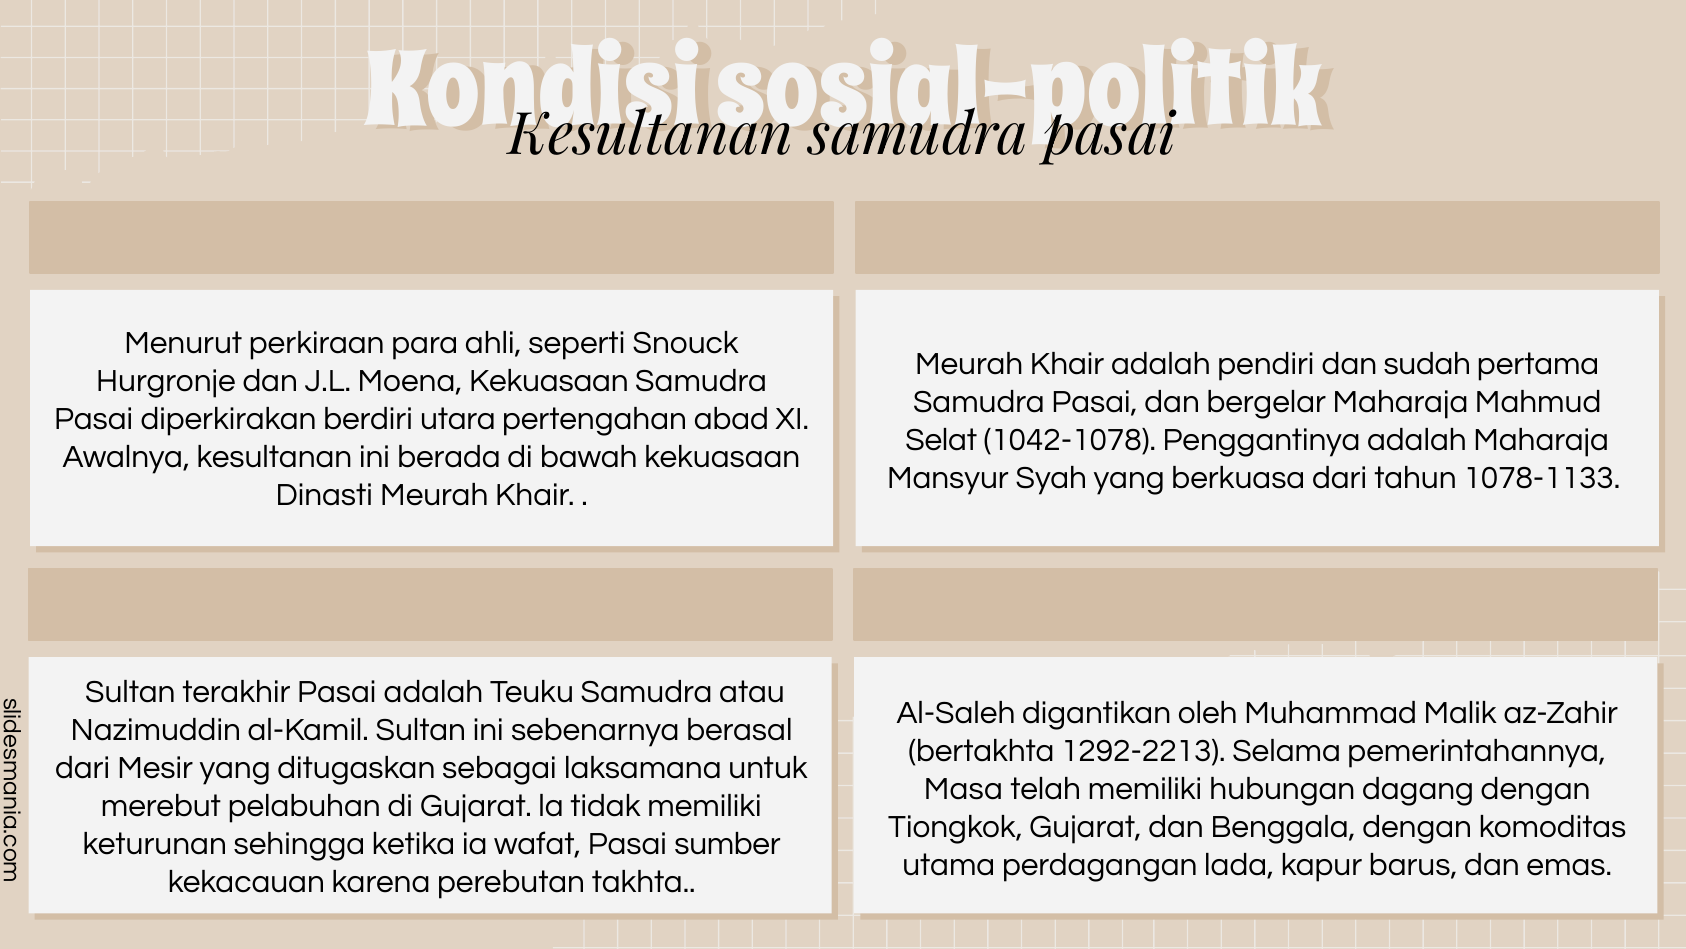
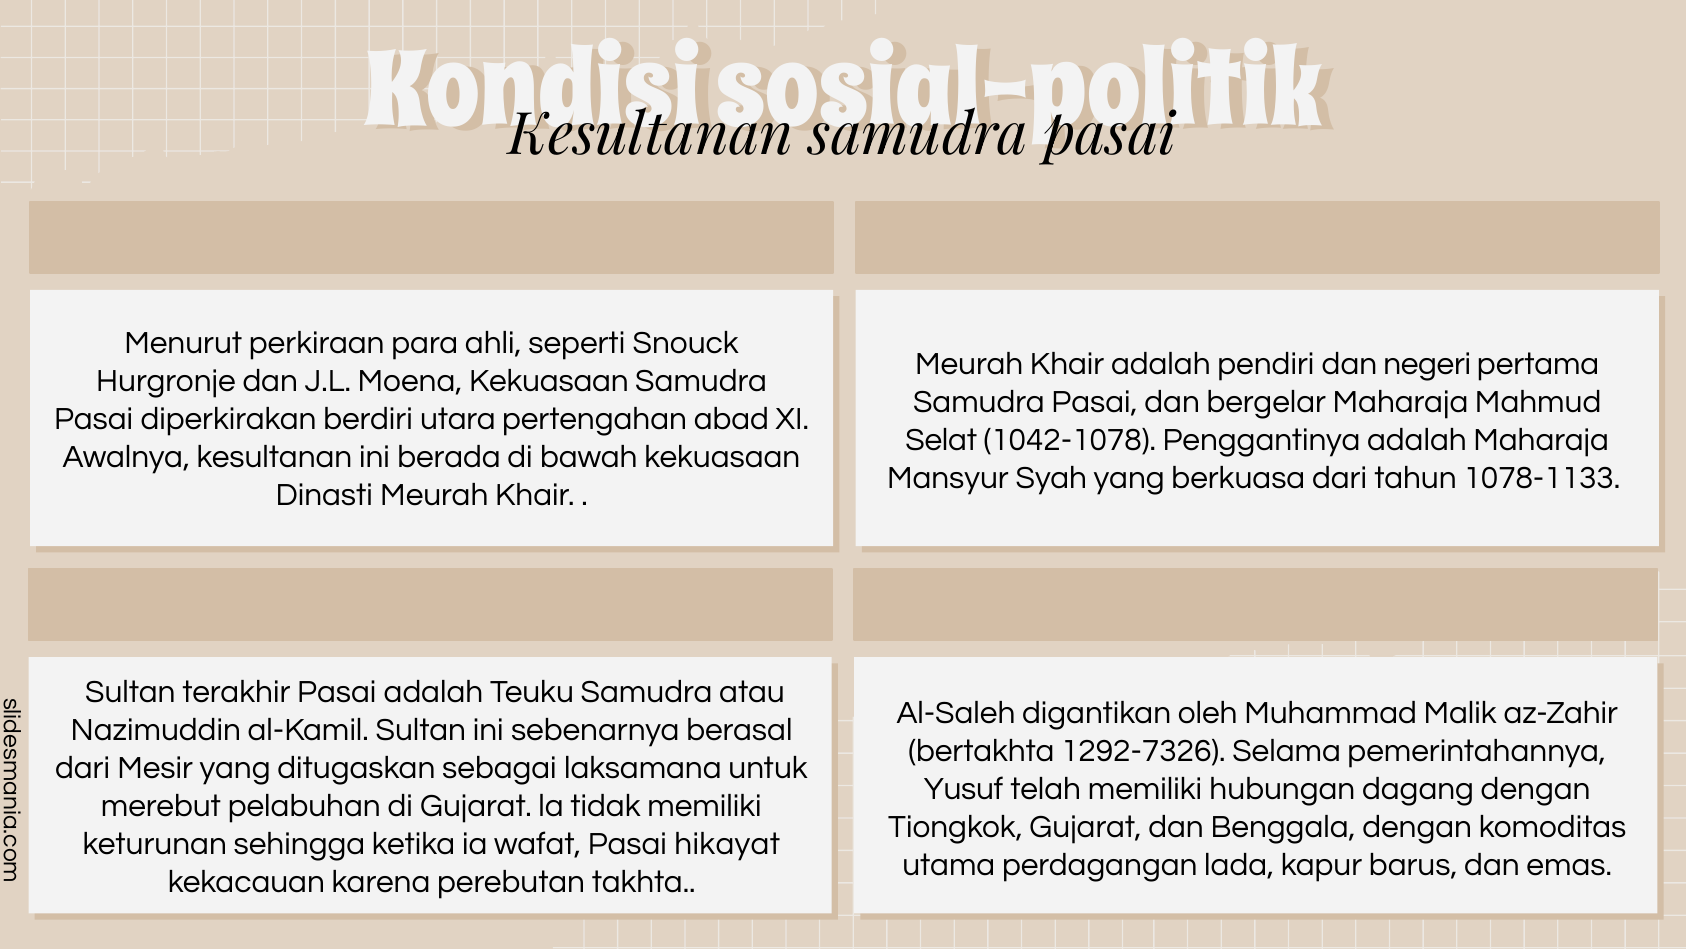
sudah: sudah -> negeri (1427, 364)
1292-2213: 1292-2213 -> 1292-7326 (1143, 750)
Masa: Masa -> Yusuf (964, 788)
sumber: sumber -> hikayat (727, 844)
